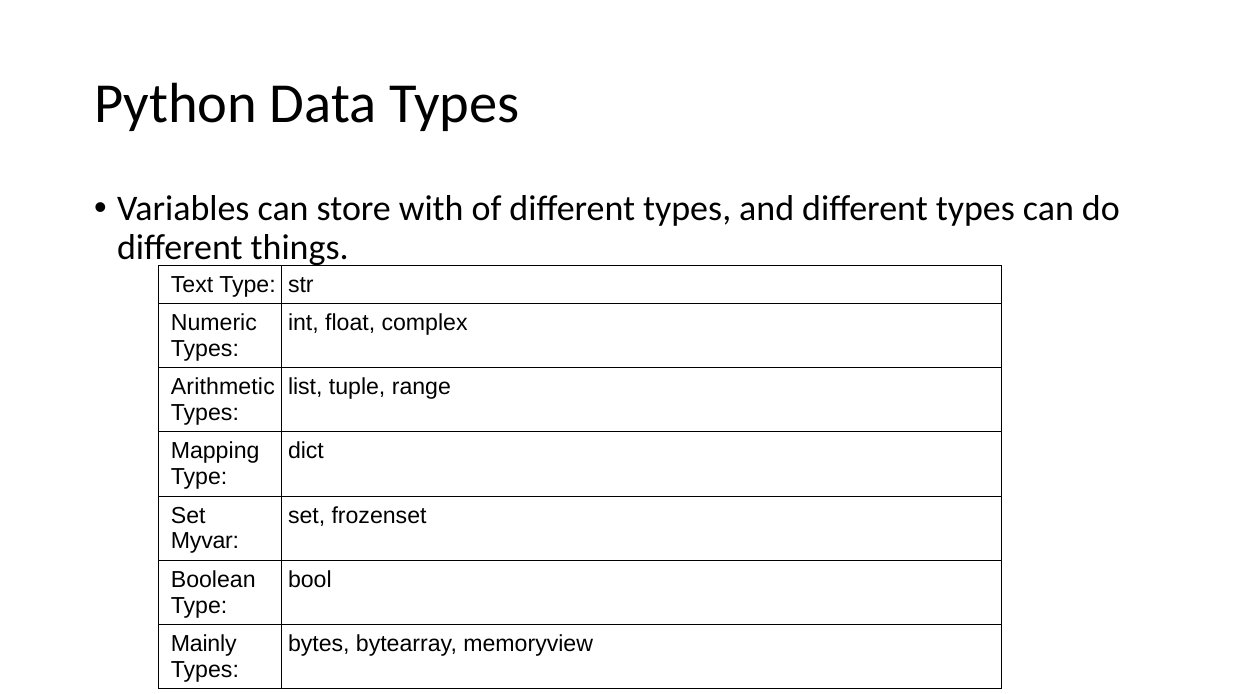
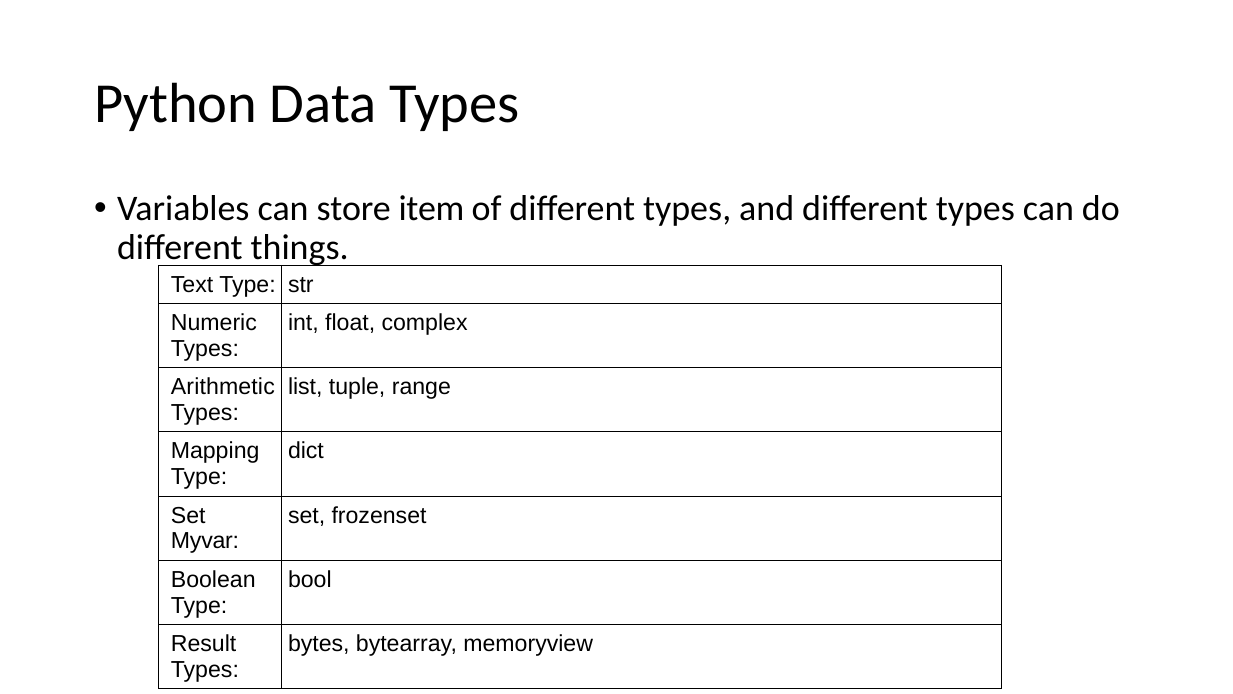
with: with -> item (431, 208)
Mainly: Mainly -> Result (204, 643)
